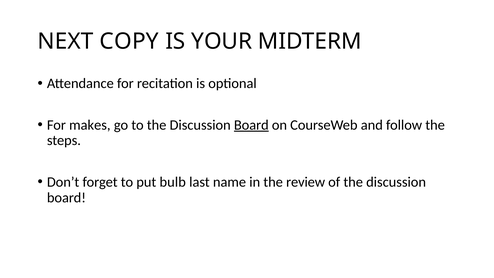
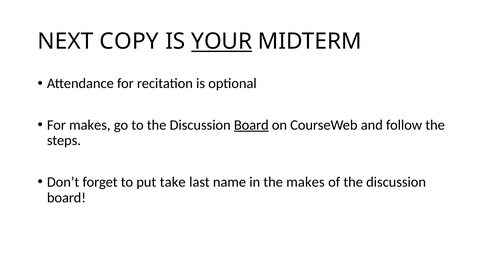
YOUR underline: none -> present (222, 41)
bulb: bulb -> take (173, 182)
the review: review -> makes (305, 182)
